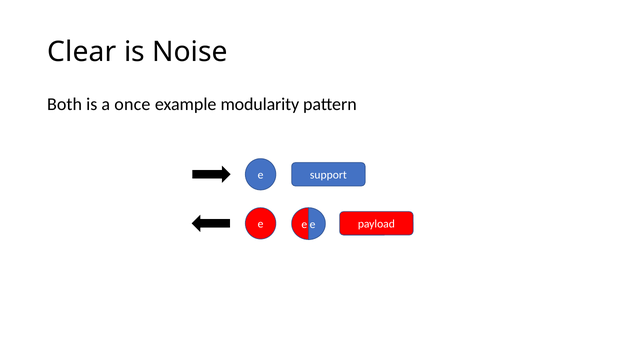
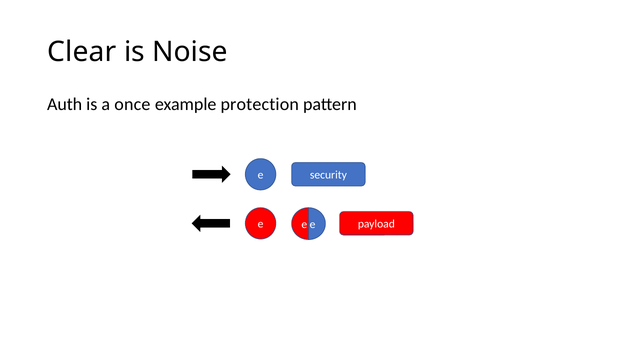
Both: Both -> Auth (65, 104)
modularity: modularity -> protection (260, 104)
support: support -> security (328, 175)
